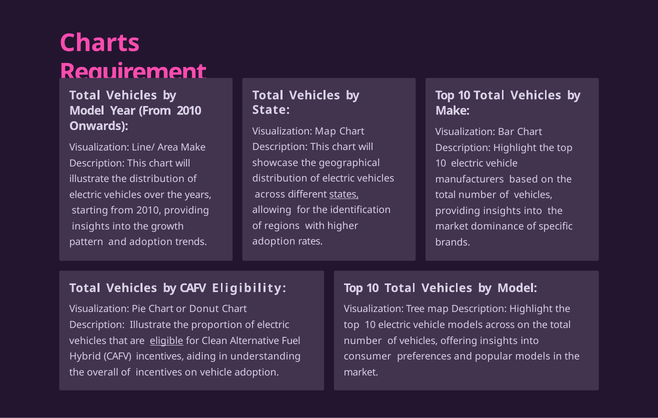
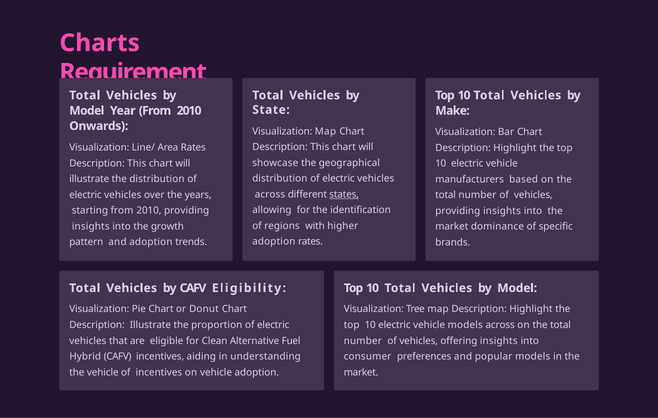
Area Make: Make -> Rates (193, 147)
eligible underline: present -> none (167, 340)
the overall: overall -> vehicle (103, 372)
